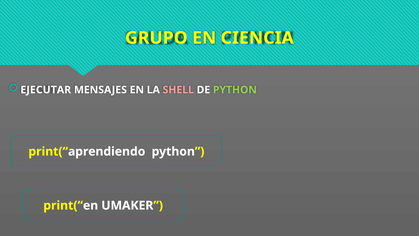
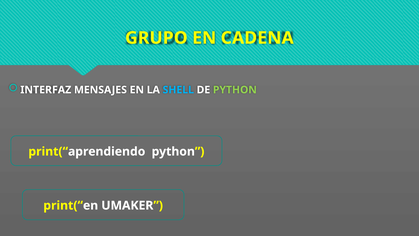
CIENCIA: CIENCIA -> CADENA (257, 38)
EJECUTAR: EJECUTAR -> INTERFAZ (46, 90)
SHELL colour: pink -> light blue (178, 90)
